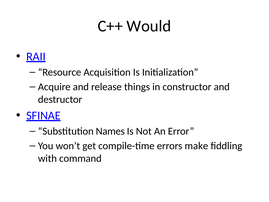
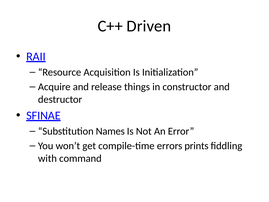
Would: Would -> Driven (149, 26)
make: make -> prints (196, 146)
